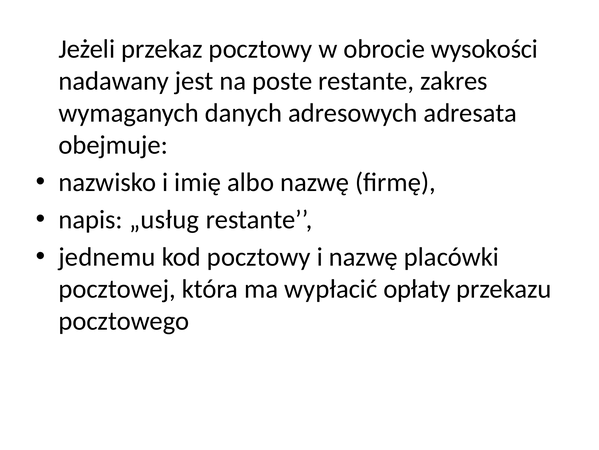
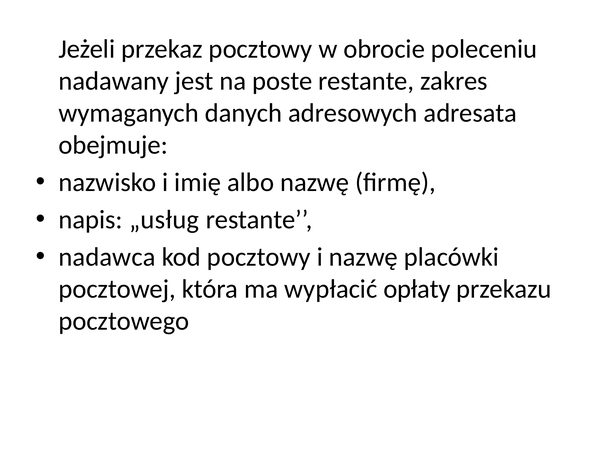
wysokości: wysokości -> poleceniu (484, 49)
jednemu: jednemu -> nadawca (107, 257)
